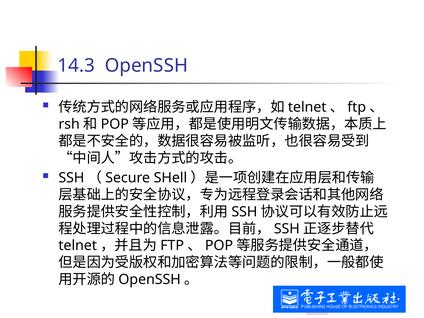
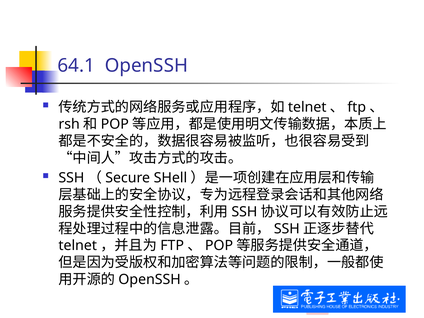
14.3: 14.3 -> 64.1 (76, 66)
